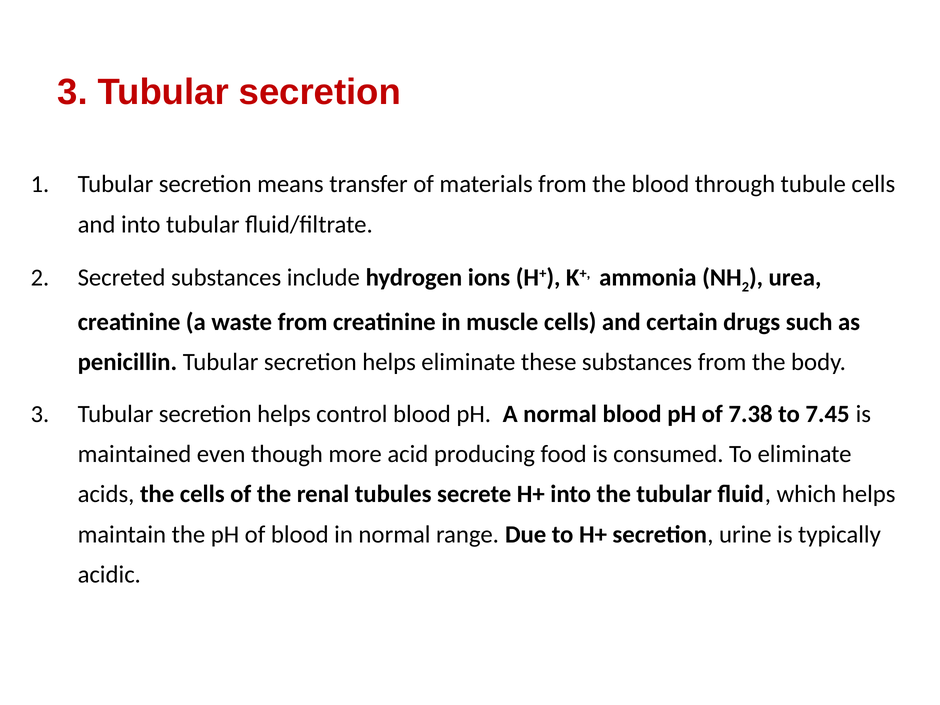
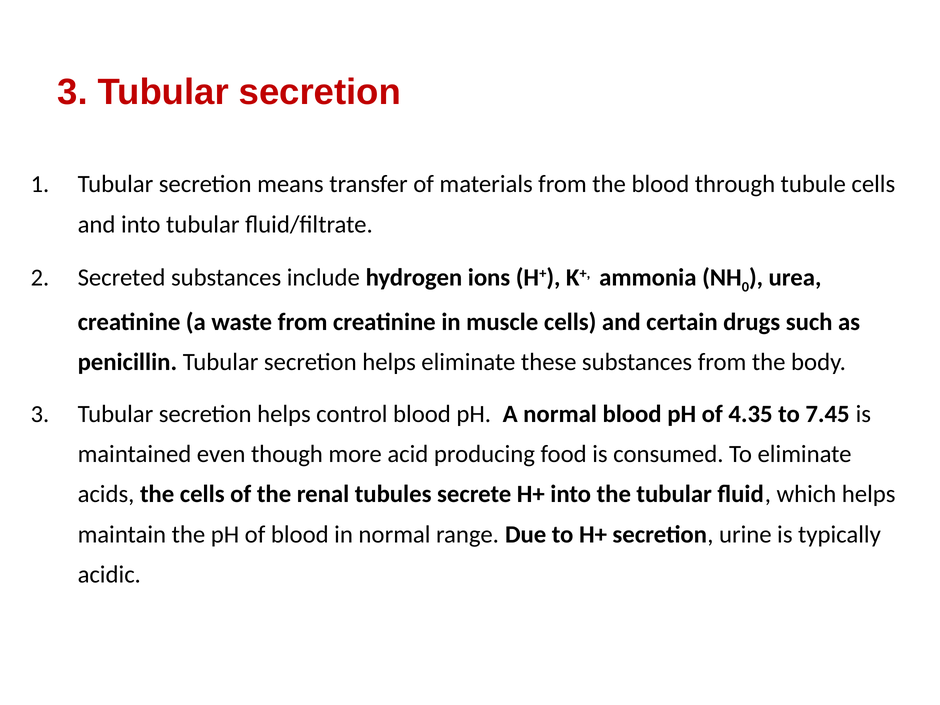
2: 2 -> 0 (745, 287)
7.38: 7.38 -> 4.35 (751, 414)
